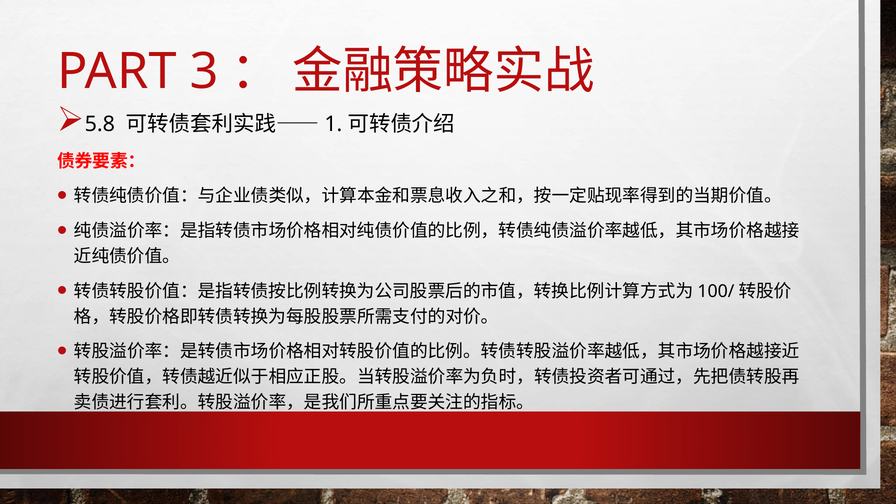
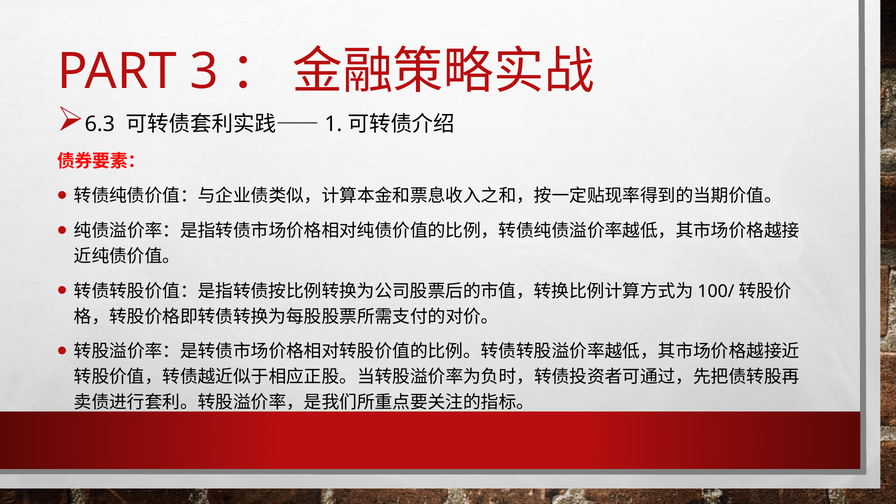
5.8: 5.8 -> 6.3 (100, 124)
